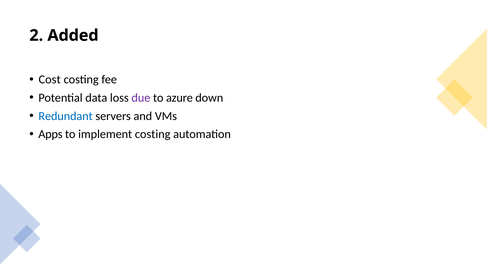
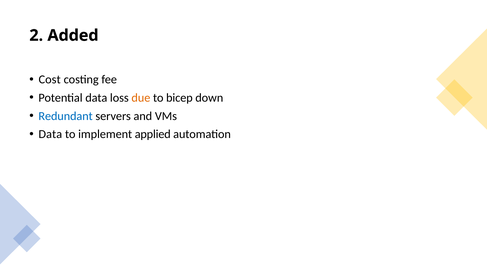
due colour: purple -> orange (141, 98)
azure: azure -> bicep (179, 98)
Apps: Apps -> Data (50, 134)
implement costing: costing -> applied (153, 134)
